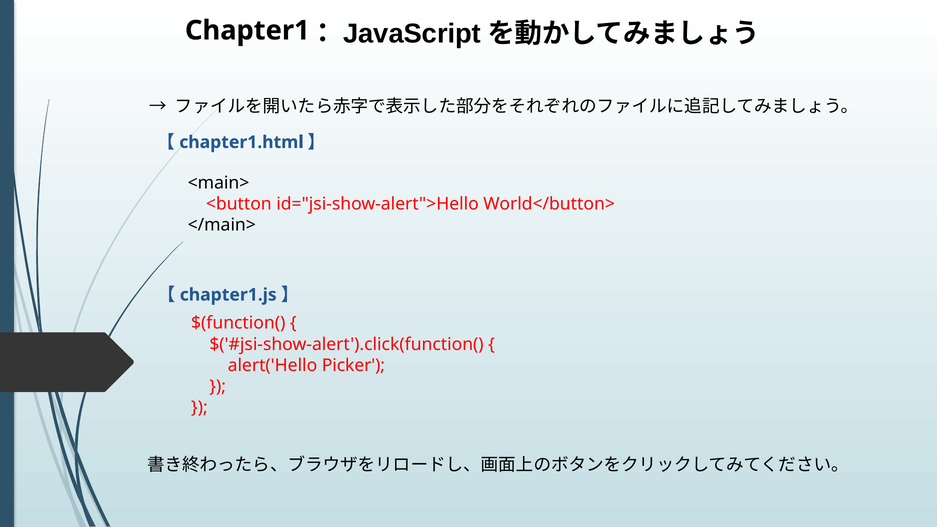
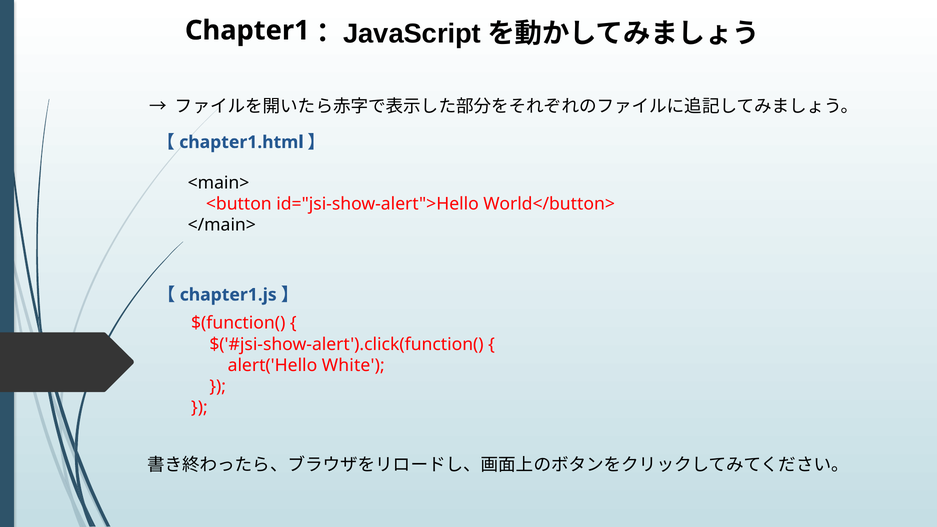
Picker: Picker -> White (353, 365)
